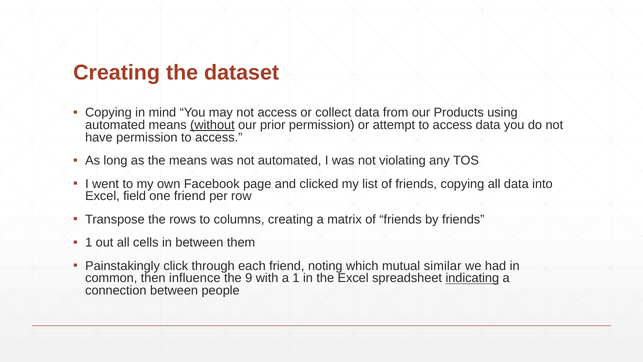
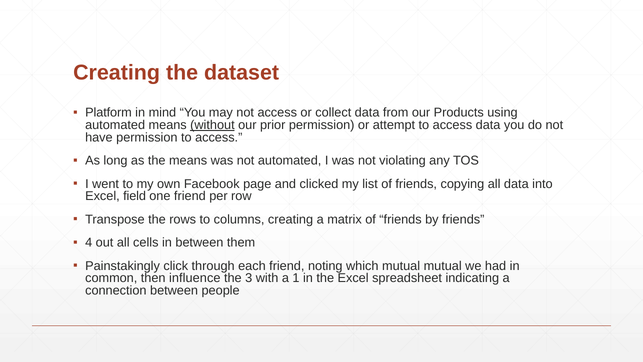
Copying: Copying -> Platform (109, 113)
1: 1 -> 4 (89, 242)
mutual similar: similar -> mutual (443, 266)
9: 9 -> 3 (249, 278)
indicating underline: present -> none (472, 278)
